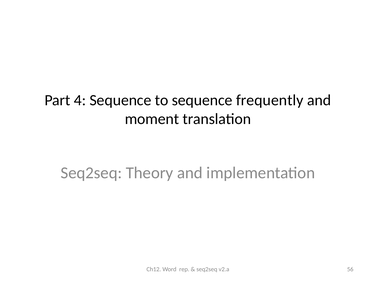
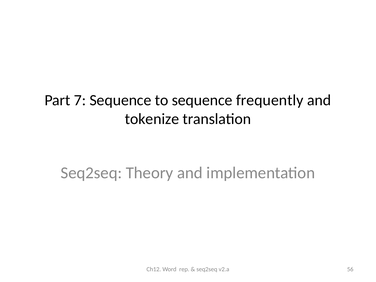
4: 4 -> 7 (80, 100)
moment: moment -> tokenize (152, 119)
